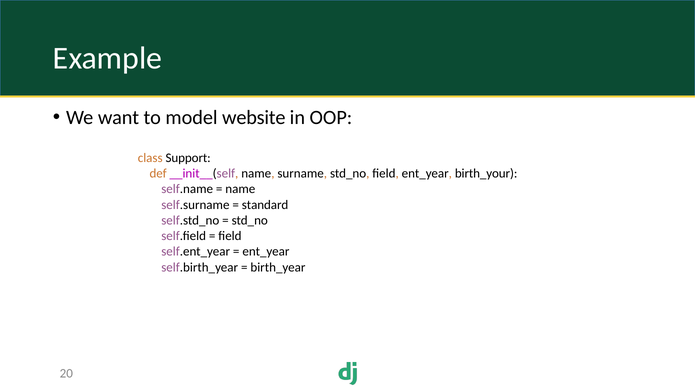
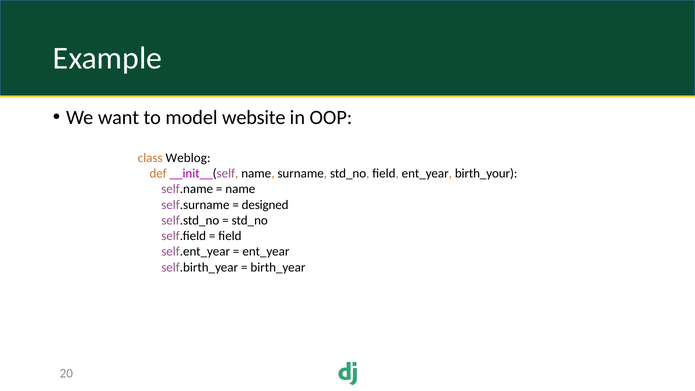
Support: Support -> Weblog (188, 158)
standard: standard -> designed (265, 205)
